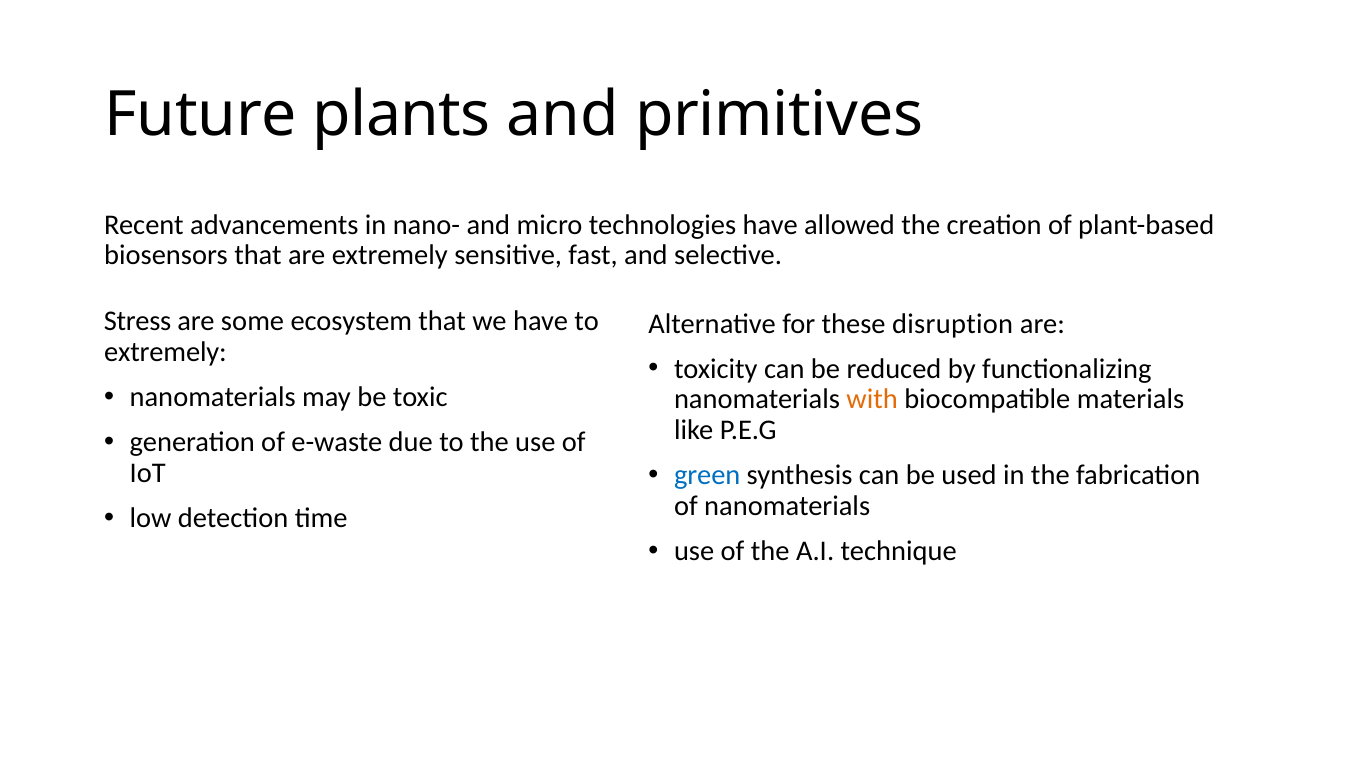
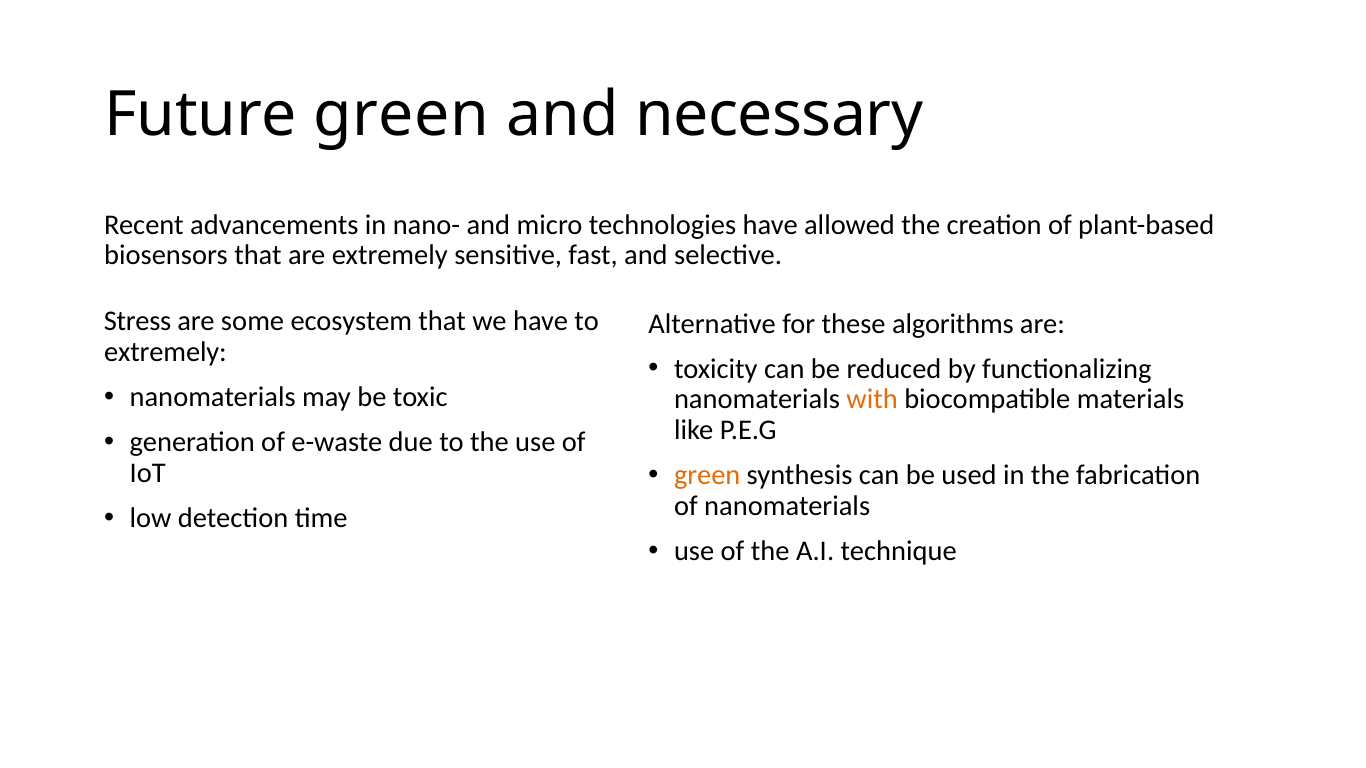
Future plants: plants -> green (401, 115)
primitives: primitives -> necessary (779, 115)
disruption: disruption -> algorithms (953, 324)
green colour: blue -> orange (707, 475)
